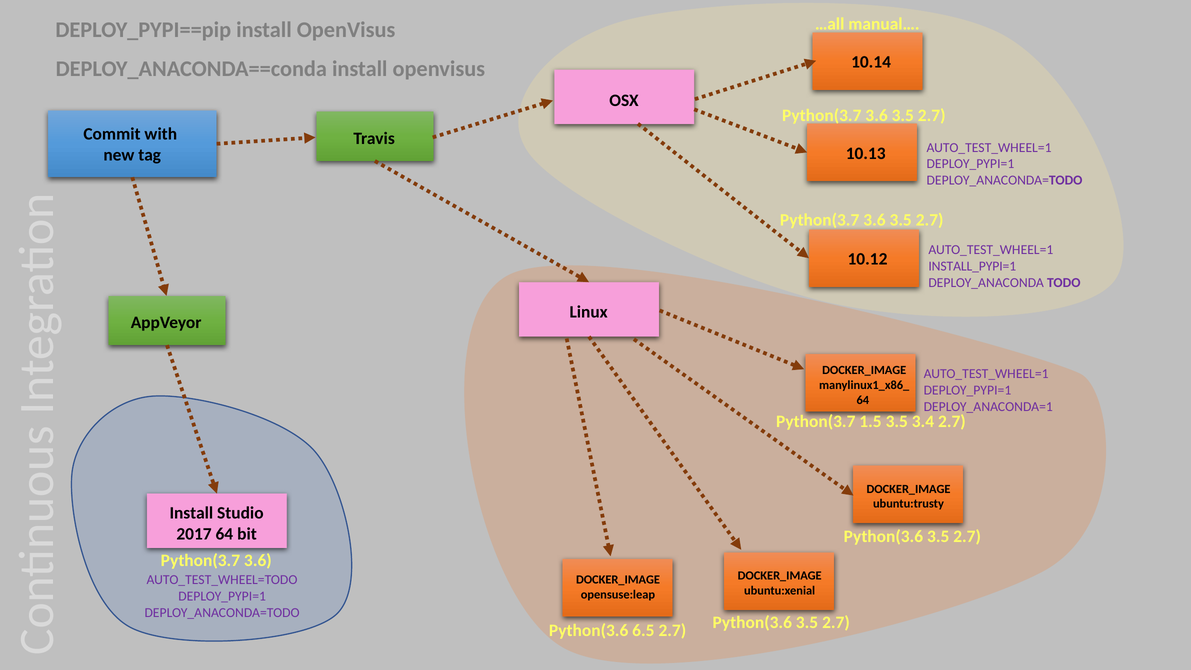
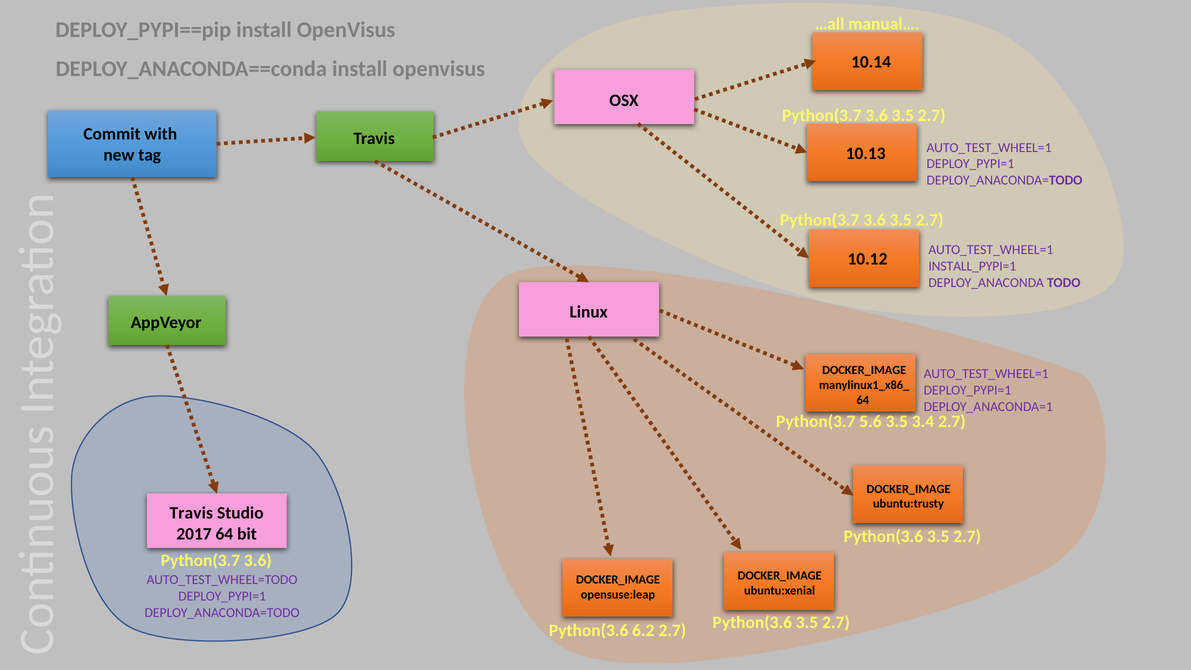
1.5: 1.5 -> 5.6 (870, 422)
Install: Install -> Travis (191, 513)
6.5: 6.5 -> 6.2 (643, 630)
